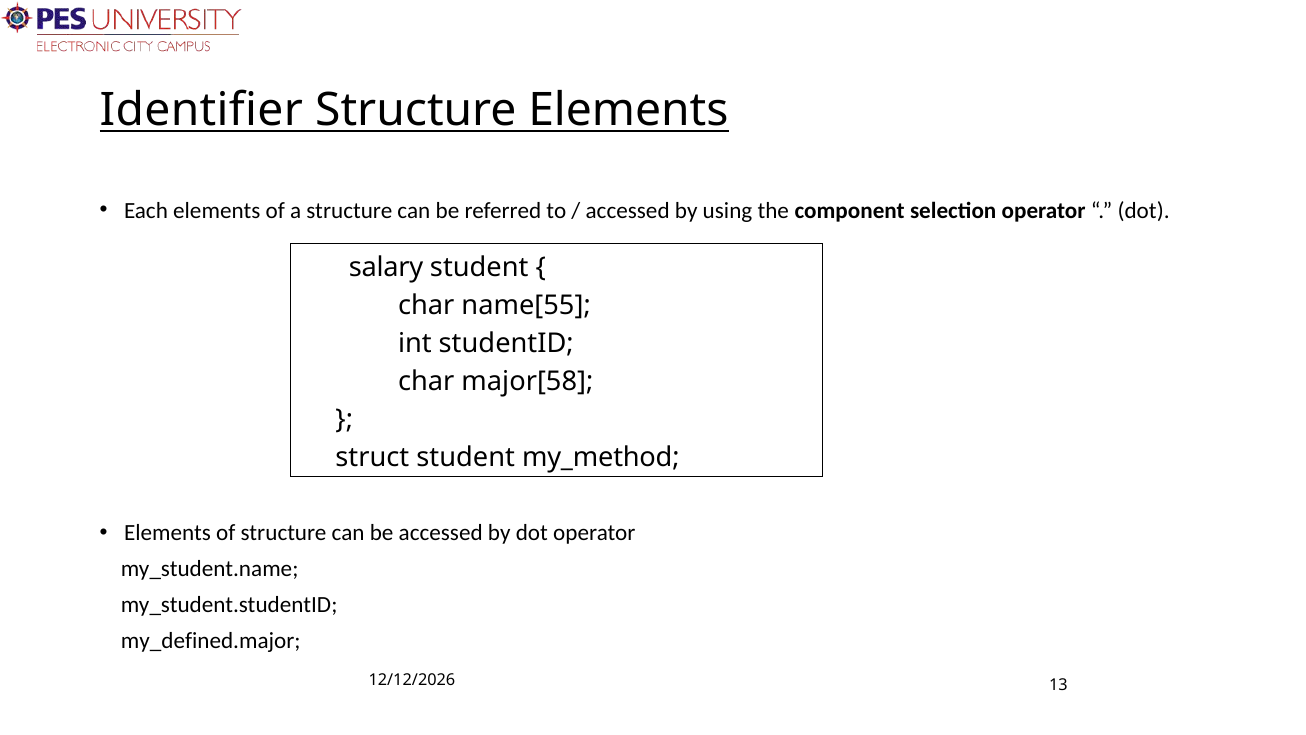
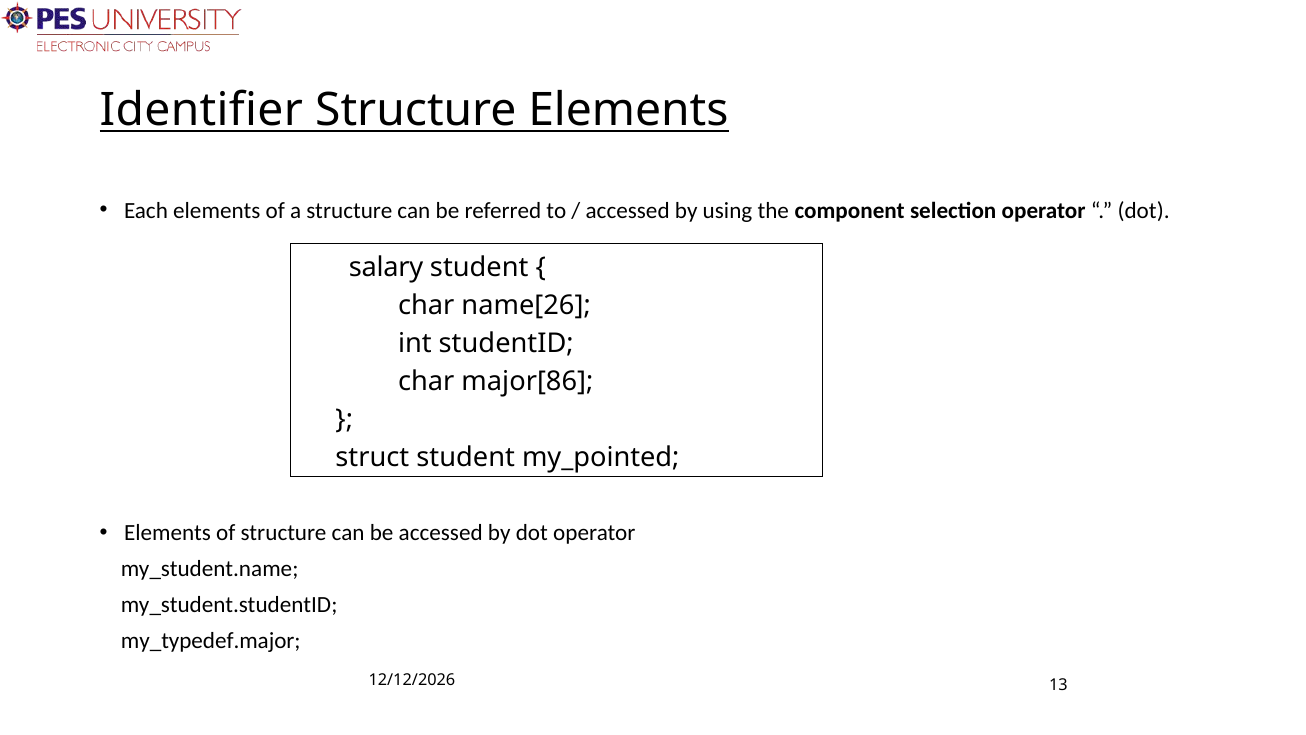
name[55: name[55 -> name[26 (526, 305)
major[58: major[58 -> major[86 (527, 381)
my_method: my_method -> my_pointed (601, 457)
my_defined.major: my_defined.major -> my_typedef.major (211, 640)
